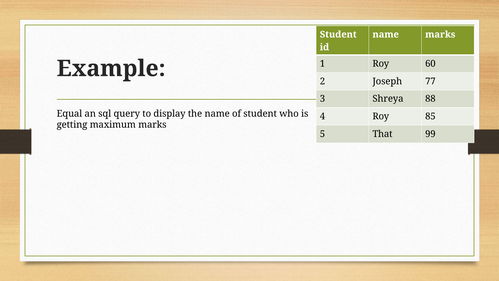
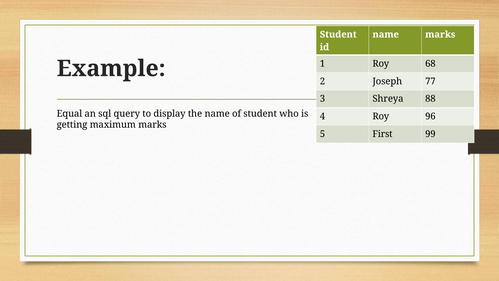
60: 60 -> 68 (430, 64)
85: 85 -> 96 (430, 116)
That: That -> First (383, 134)
